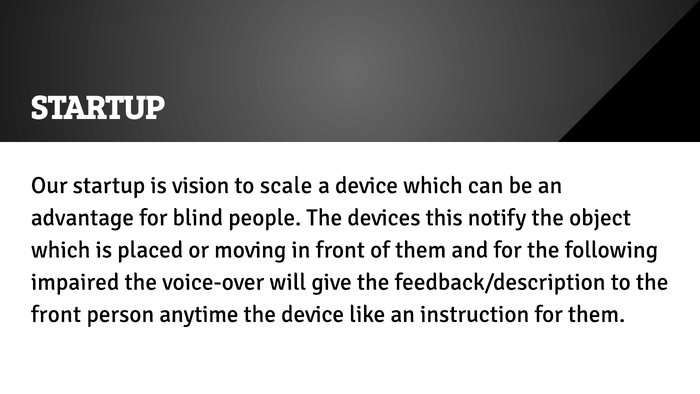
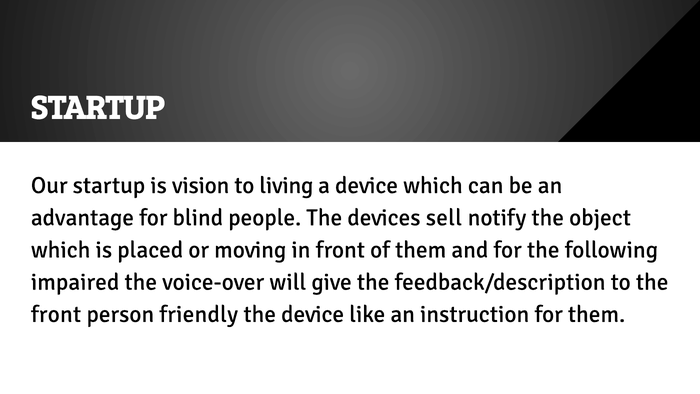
scale: scale -> living (286, 185)
this: this -> sell (444, 217)
anytime: anytime -> friendly (199, 314)
